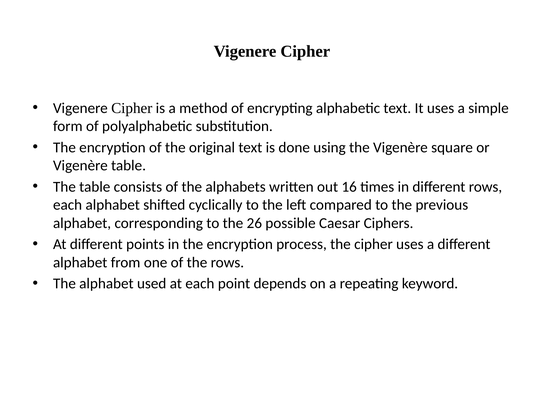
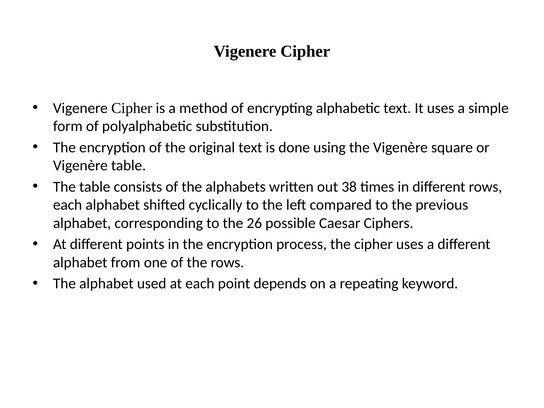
16: 16 -> 38 (349, 187)
